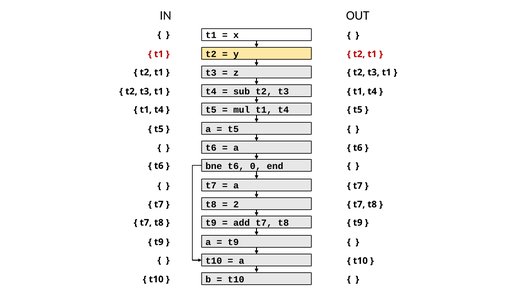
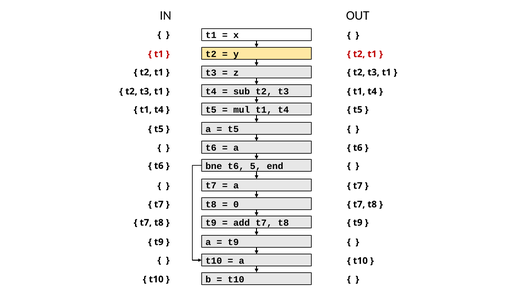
0: 0 -> 5 (256, 166)
2: 2 -> 0 (236, 205)
